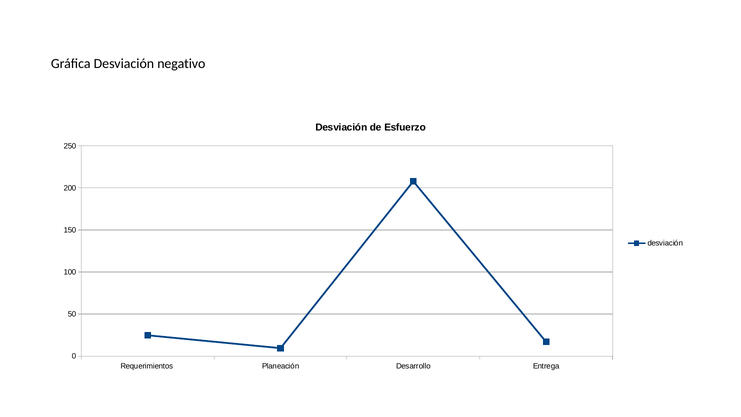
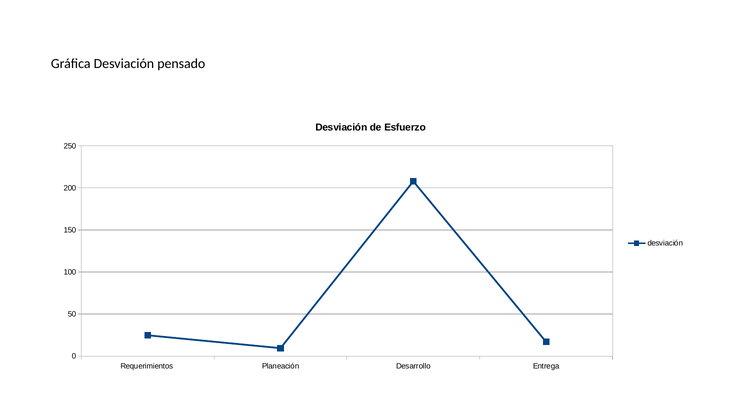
negativo: negativo -> pensado (181, 63)
